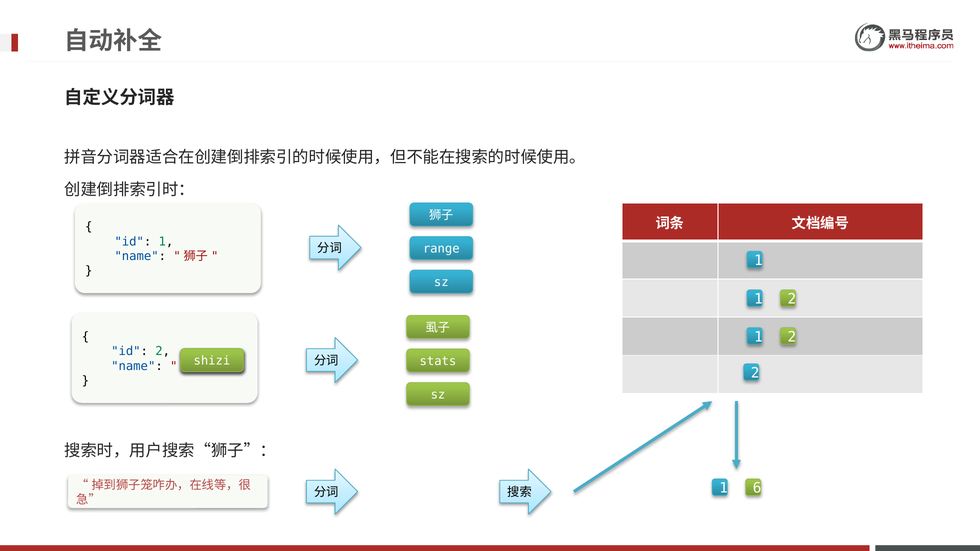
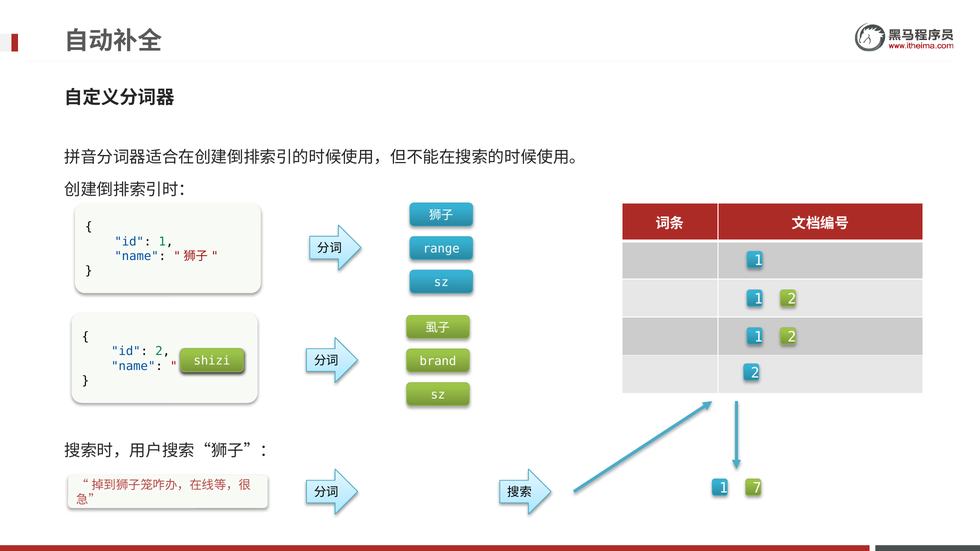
stats: stats -> brand (438, 361)
6: 6 -> 7 (757, 488)
